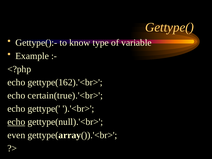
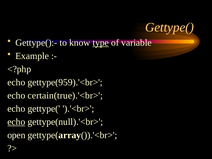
type underline: none -> present (101, 43)
gettype(162).'<br>: gettype(162).'<br> -> gettype(959).'<br> (65, 82)
even: even -> open (16, 135)
